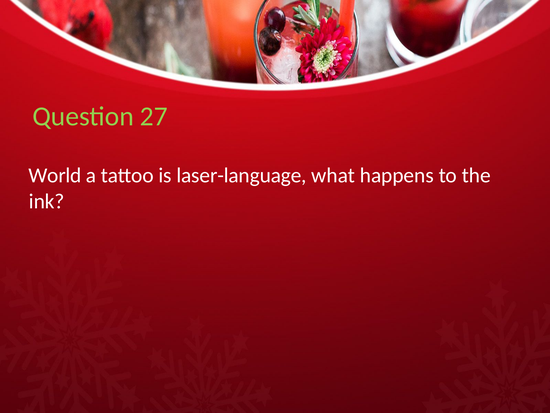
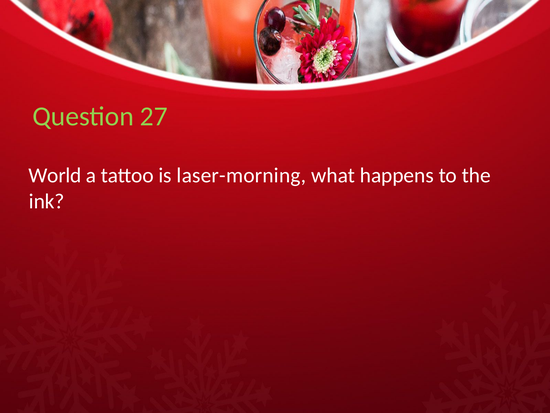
laser-language: laser-language -> laser-morning (241, 175)
